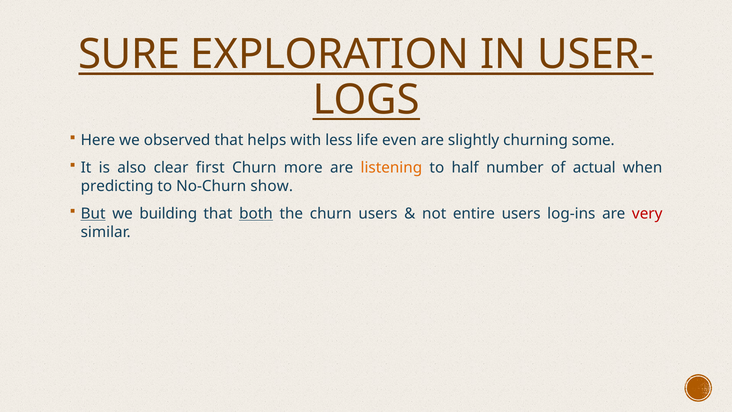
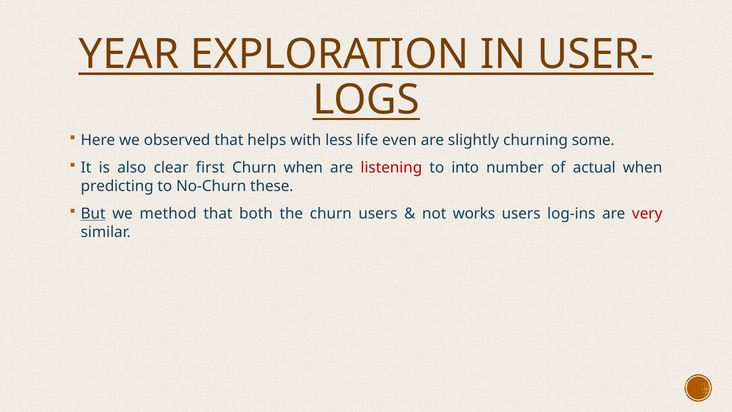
SURE: SURE -> YEAR (129, 54)
Churn more: more -> when (303, 168)
listening colour: orange -> red (391, 168)
half: half -> into (465, 168)
show: show -> these (272, 186)
building: building -> method (168, 214)
both underline: present -> none (256, 214)
entire: entire -> works (474, 214)
